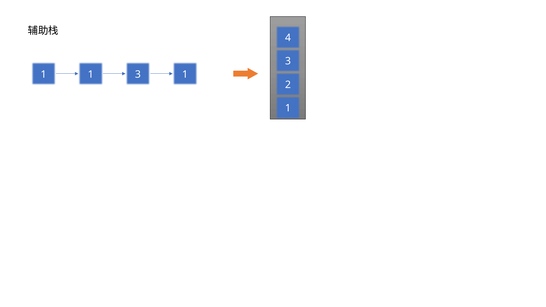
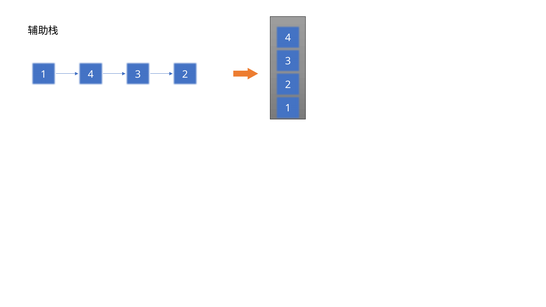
1: 1 -> 4 (91, 74)
3 1: 1 -> 2 (185, 74)
